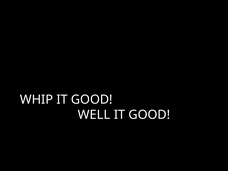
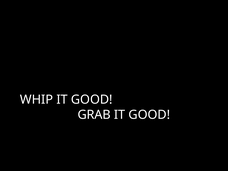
WELL: WELL -> GRAB (94, 115)
